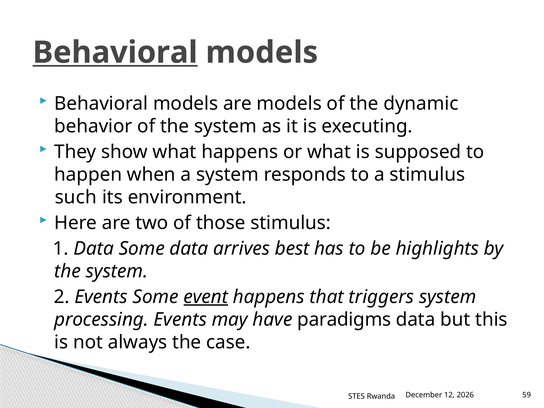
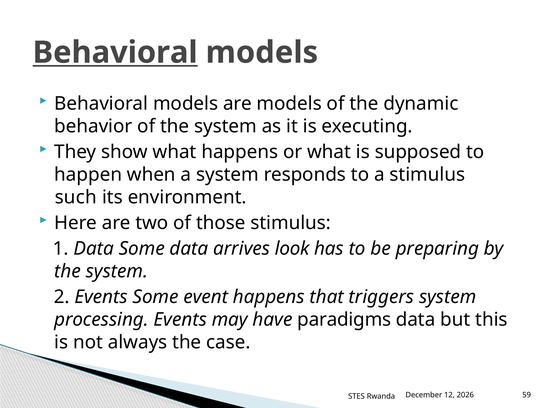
best: best -> look (292, 248)
highlights: highlights -> preparing (437, 248)
event underline: present -> none (206, 297)
